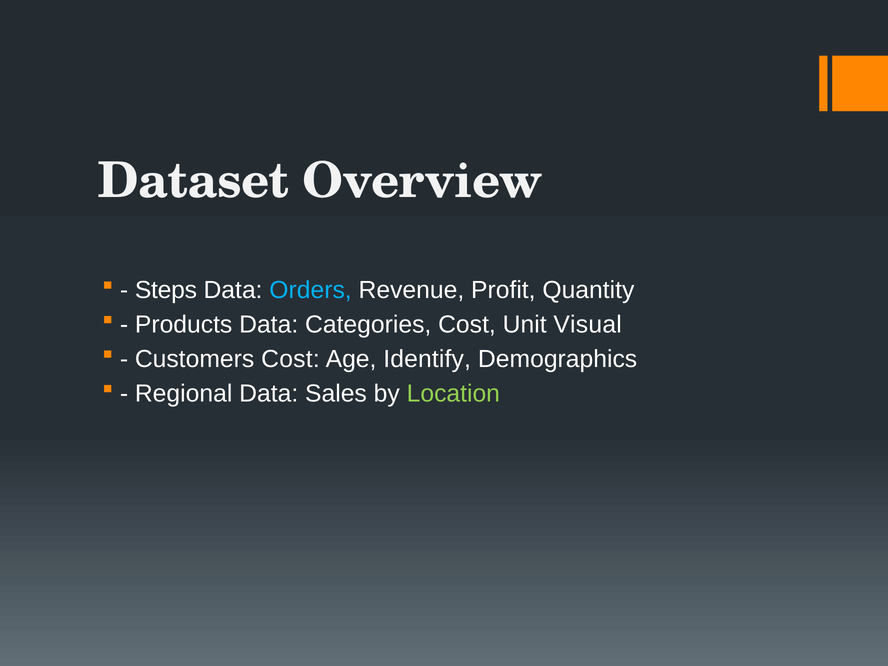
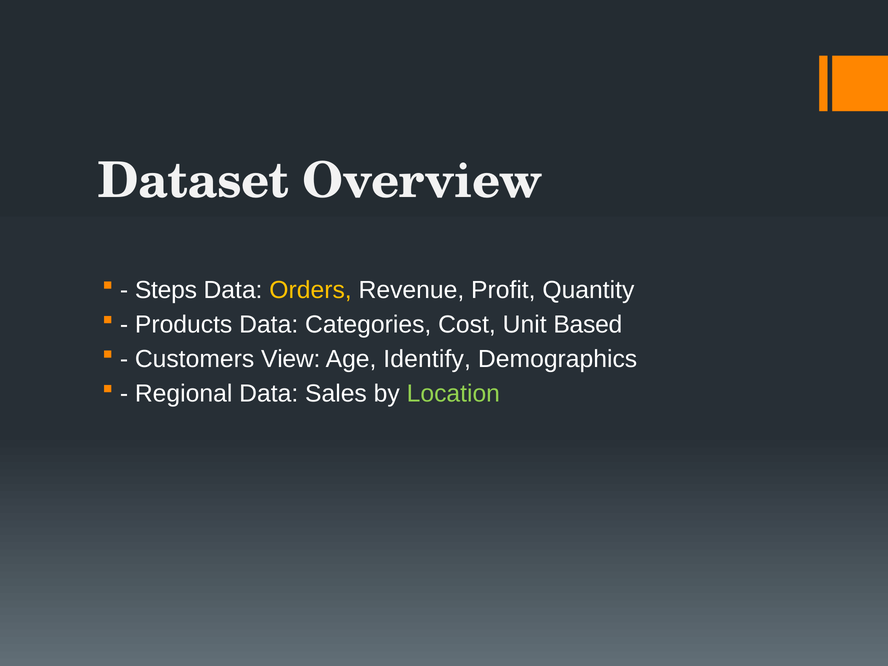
Orders colour: light blue -> yellow (311, 290)
Visual: Visual -> Based (588, 325)
Customers Cost: Cost -> View (291, 359)
